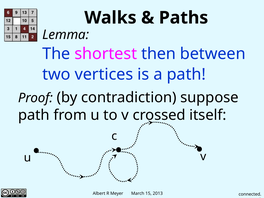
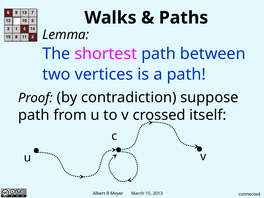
shortest then: then -> path (159, 54)
